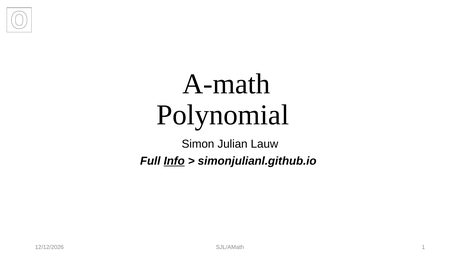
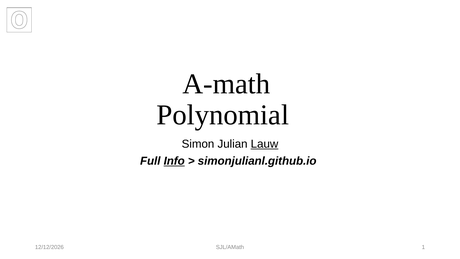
Lauw underline: none -> present (264, 144)
